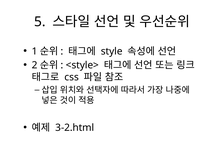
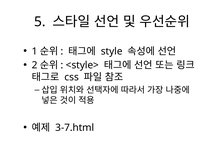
3-2.html: 3-2.html -> 3-7.html (75, 128)
